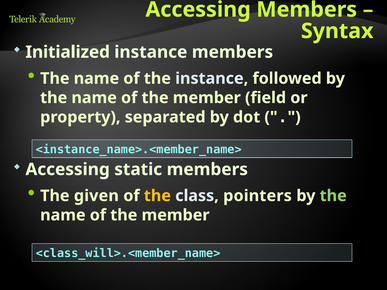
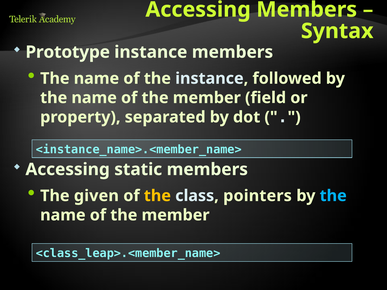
Initialized: Initialized -> Prototype (68, 52)
the colour: light green -> light blue (333, 196)
<class_will>.<member_name>: <class_will>.<member_name> -> <class_leap>.<member_name> (128, 254)
